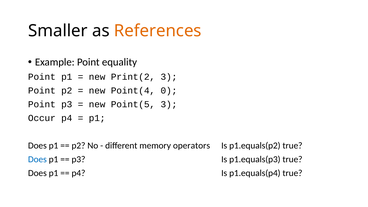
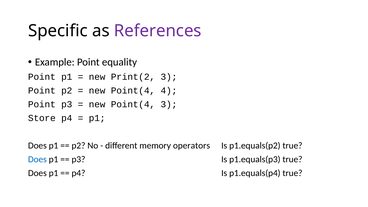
Smaller: Smaller -> Specific (58, 31)
References colour: orange -> purple (158, 31)
0: 0 -> 4 (169, 91)
Point(5: Point(5 -> Point(4 (133, 104)
Occur: Occur -> Store (42, 118)
